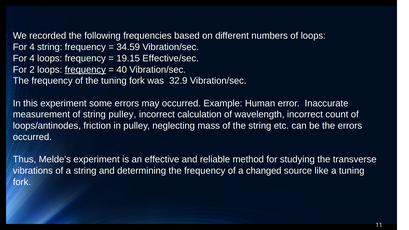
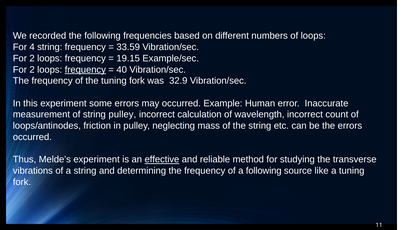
34.59: 34.59 -> 33.59 (128, 47)
4: 4 -> 2 (32, 58)
Effective/sec: Effective/sec -> Example/sec (171, 58)
effective underline: none -> present (162, 160)
a changed: changed -> following (264, 171)
